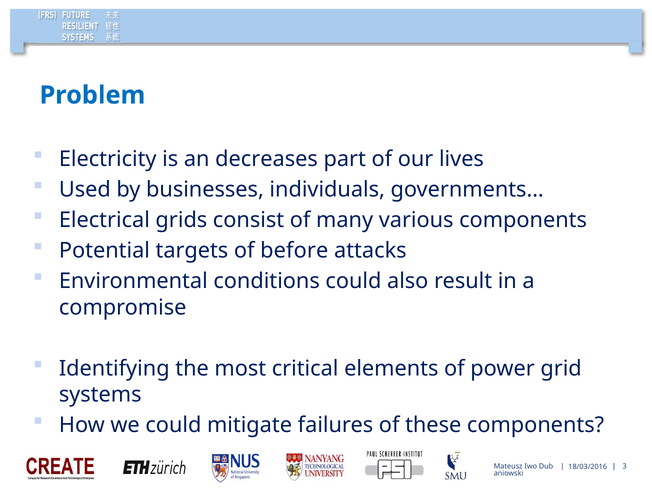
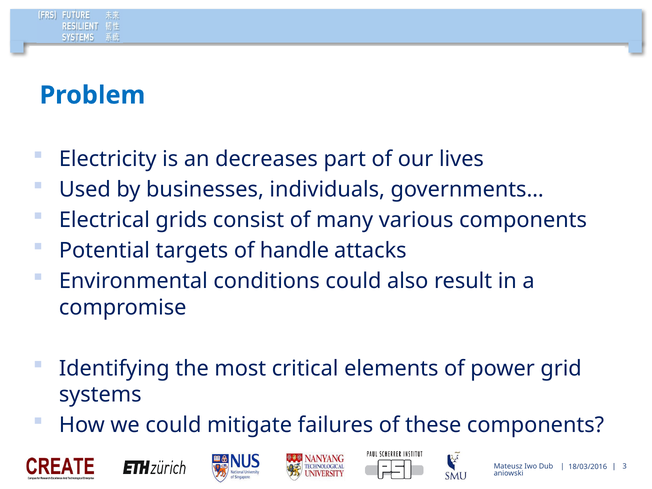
before: before -> handle (294, 251)
